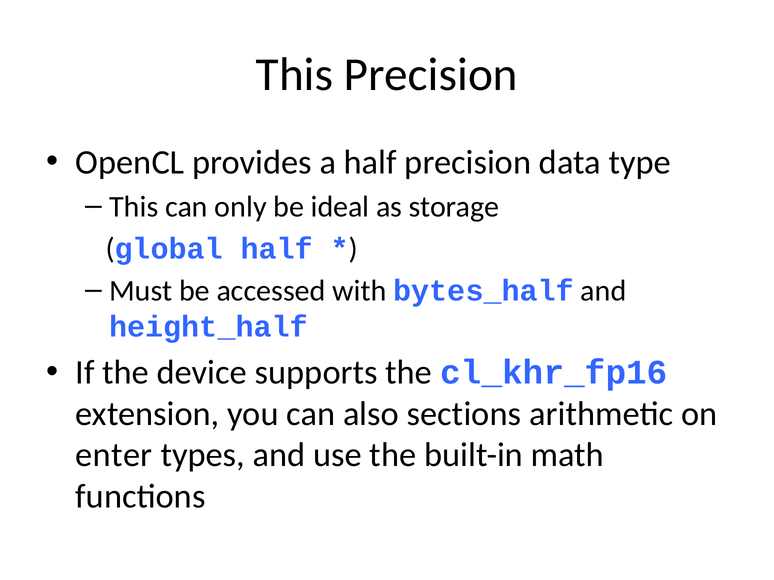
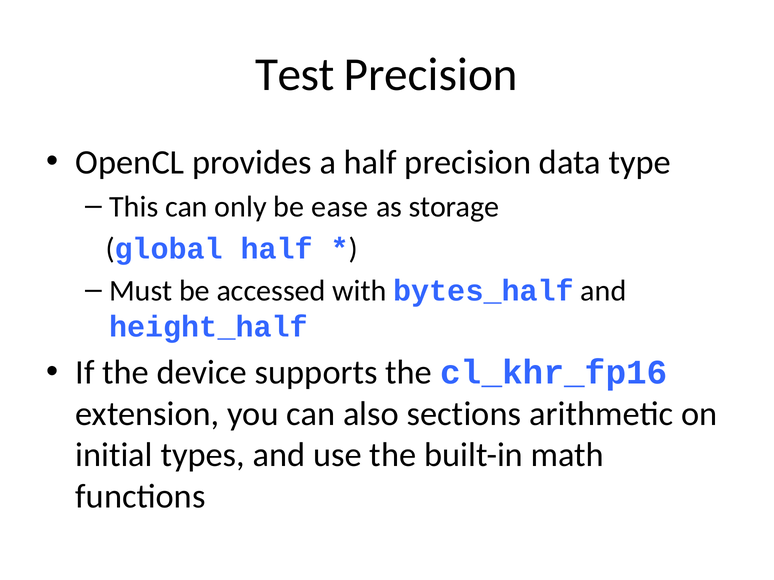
This: This -> Test (295, 75)
ideal: ideal -> ease (340, 207)
enter: enter -> initial (114, 456)
